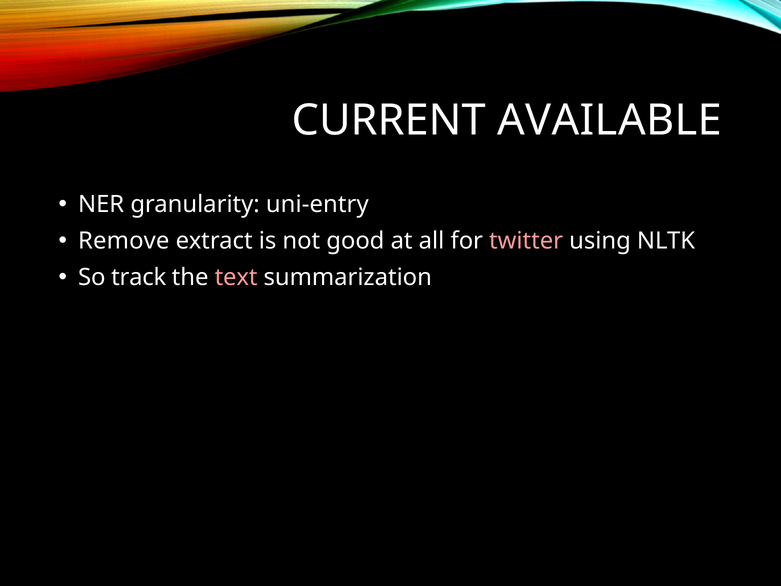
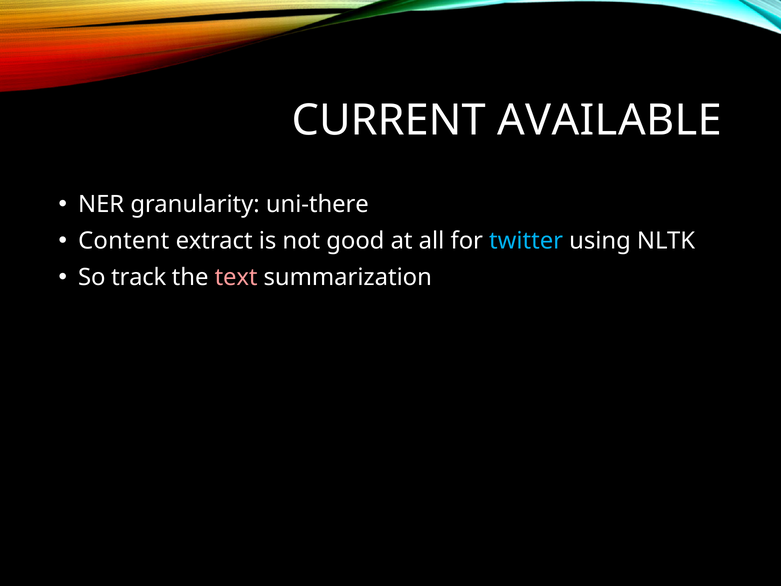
uni-entry: uni-entry -> uni-there (317, 204)
Remove: Remove -> Content (124, 241)
twitter colour: pink -> light blue (526, 241)
